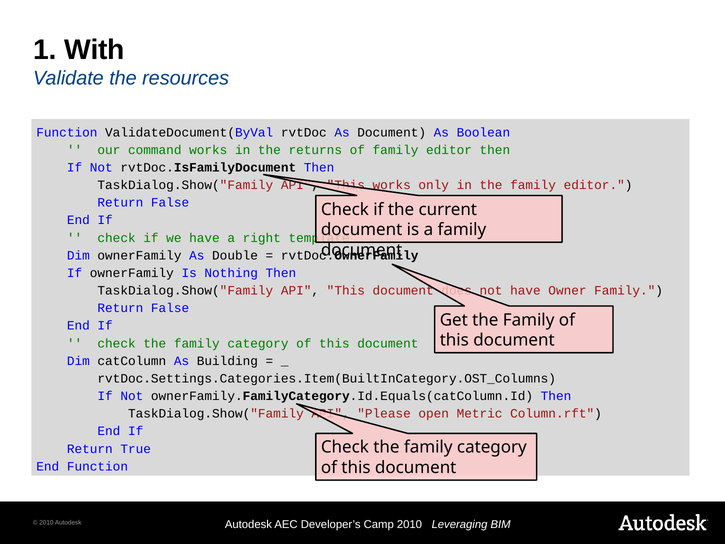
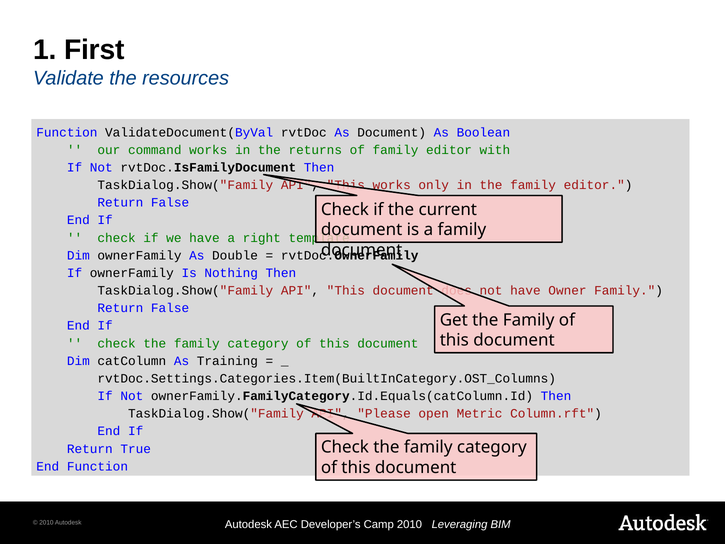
With: With -> First (94, 50)
editor then: then -> with (495, 150)
Building: Building -> Training (227, 361)
